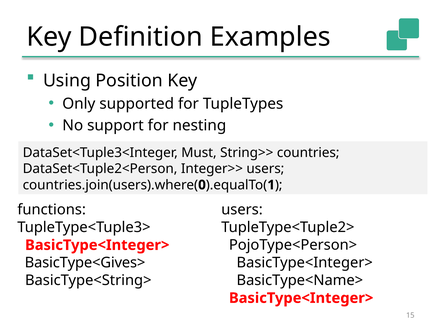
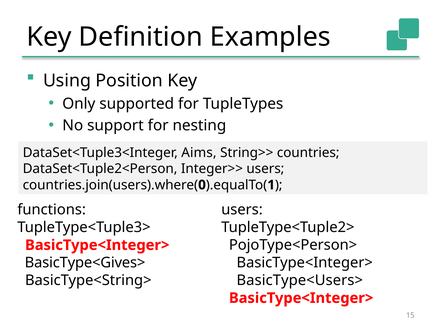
Must: Must -> Aims (199, 152)
BasicType<Name>: BasicType<Name> -> BasicType<Users> (300, 280)
